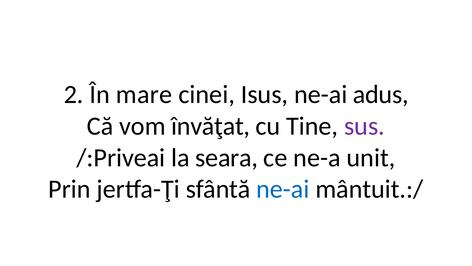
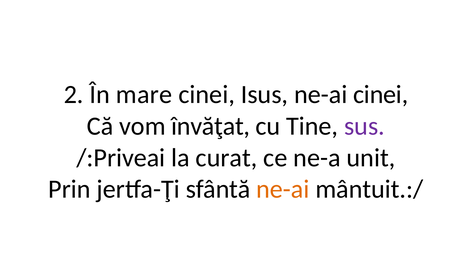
ne-ai adus: adus -> cinei (381, 94)
seara: seara -> curat (227, 157)
ne-ai colour: blue -> orange (283, 189)
